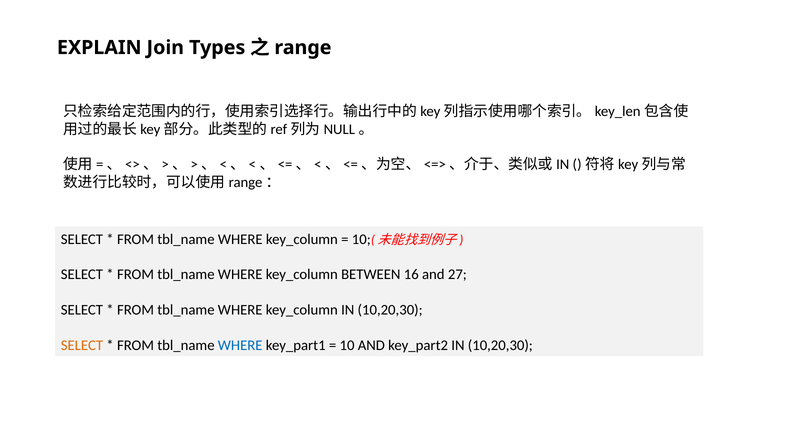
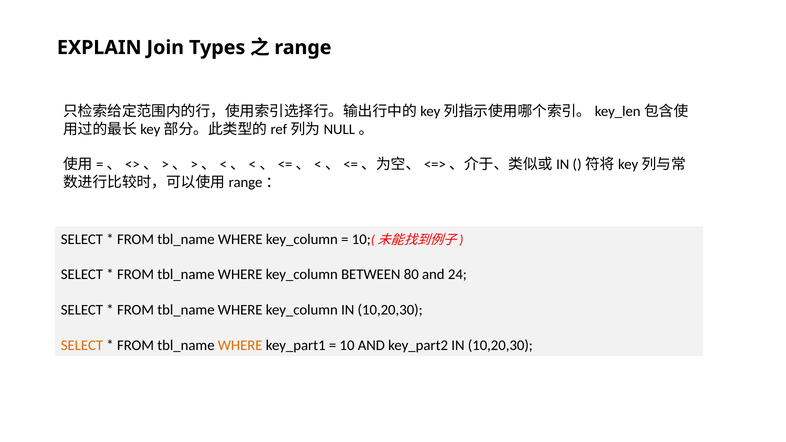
16: 16 -> 80 (411, 275)
27: 27 -> 24 (457, 275)
WHERE colour: blue -> orange (240, 345)
